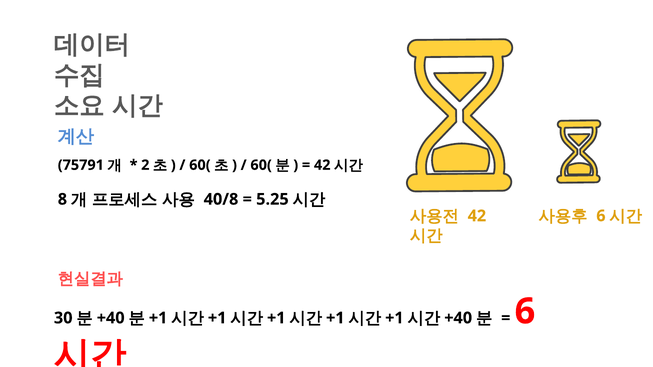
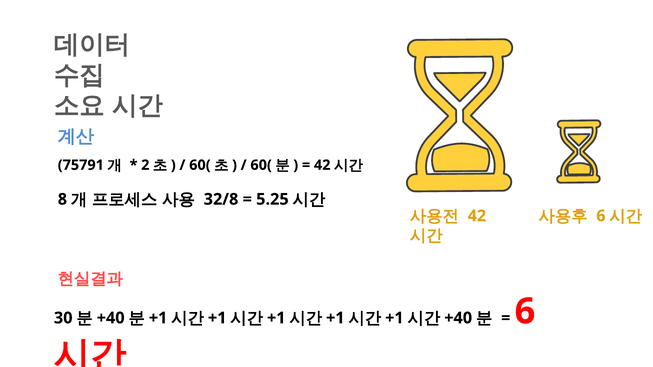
40/8: 40/8 -> 32/8 (221, 199)
